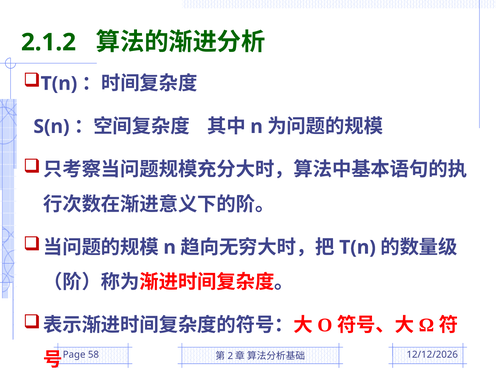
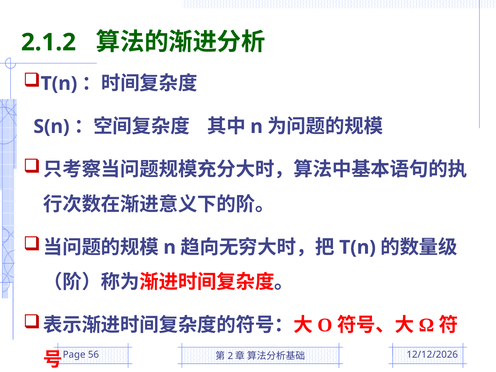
58: 58 -> 56 (93, 355)
